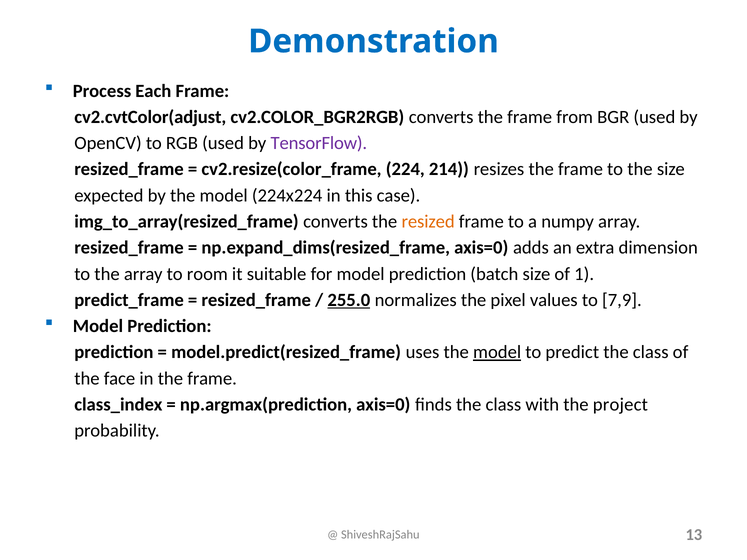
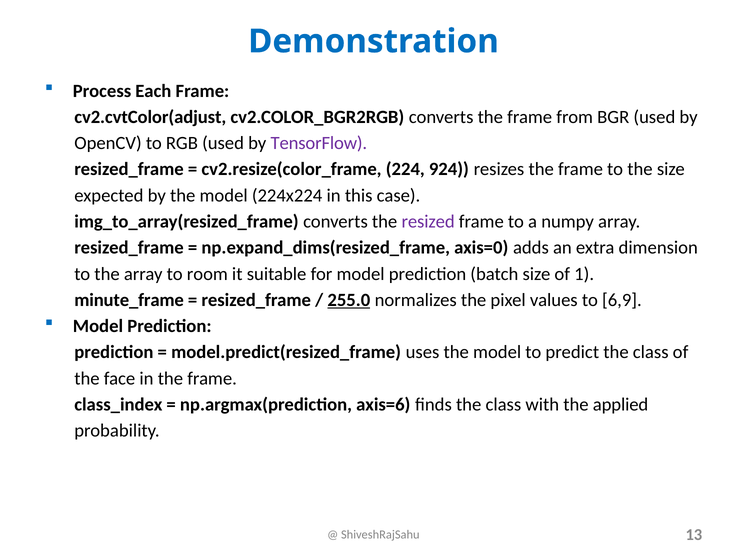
214: 214 -> 924 (449, 169)
resized colour: orange -> purple (428, 222)
predict_frame: predict_frame -> minute_frame (129, 300)
7,9: 7,9 -> 6,9 (622, 300)
model underline: present -> none (497, 352)
np.argmax(prediction axis=0: axis=0 -> axis=6 (383, 405)
project: project -> applied (621, 405)
